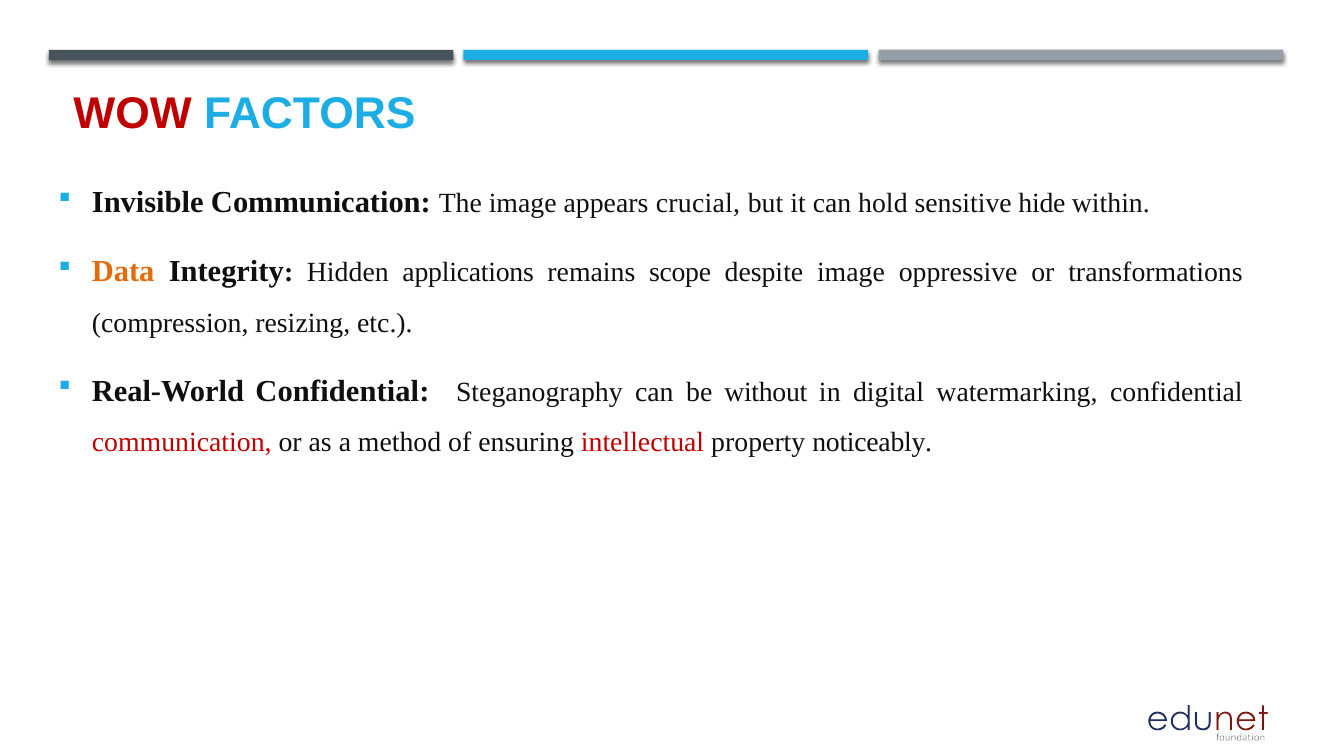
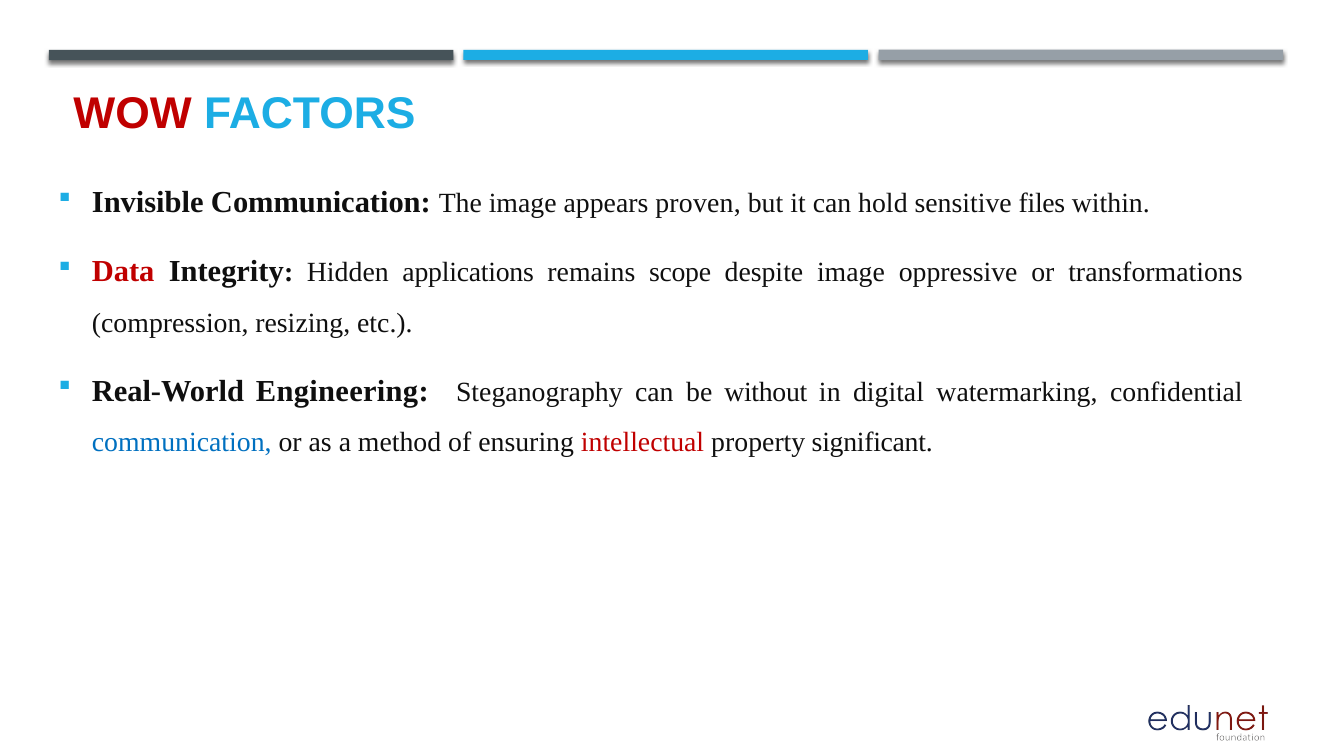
crucial: crucial -> proven (698, 204)
hide: hide -> files (1042, 204)
Data colour: orange -> red (123, 272)
Real-World Confidential: Confidential -> Engineering (342, 391)
communication colour: red -> blue (182, 443)
noticeably: noticeably -> significant (872, 443)
